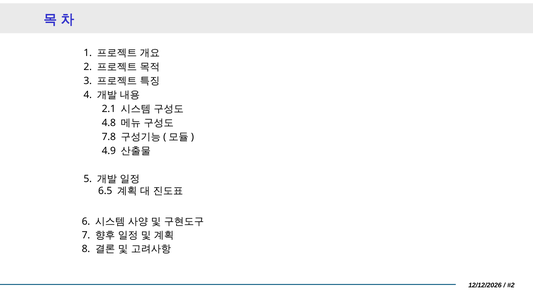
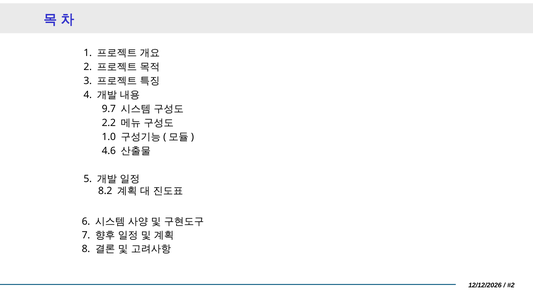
2.1: 2.1 -> 9.7 (109, 109)
4.8: 4.8 -> 2.2 (109, 123)
7.8: 7.8 -> 1.0 (109, 137)
4.9: 4.9 -> 4.6 (109, 151)
6.5: 6.5 -> 8.2 (105, 191)
